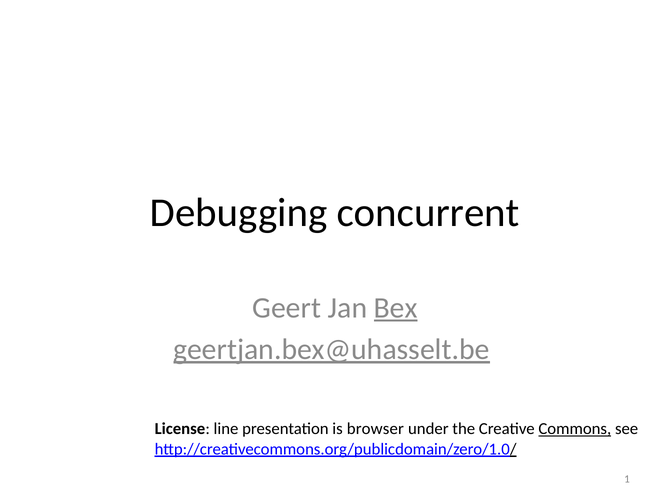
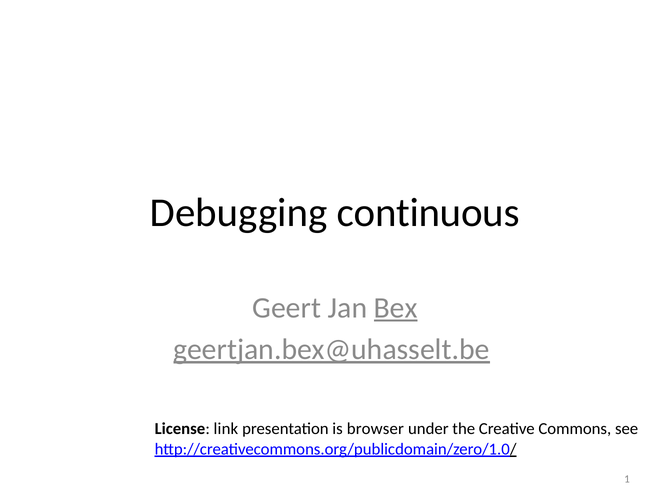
concurrent: concurrent -> continuous (428, 213)
line: line -> link (226, 429)
Commons underline: present -> none (575, 429)
